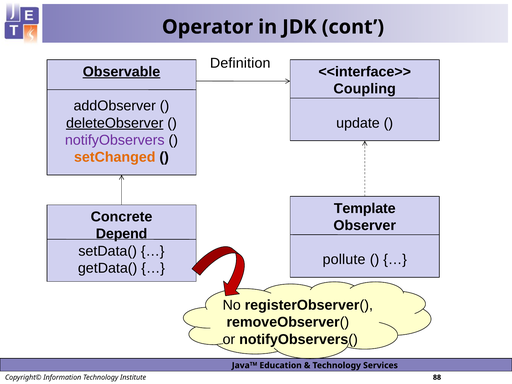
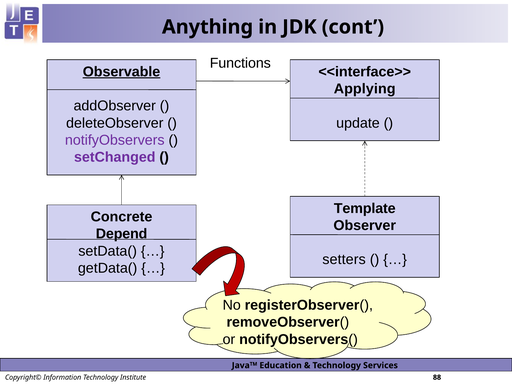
Operator: Operator -> Anything (208, 27)
Definition: Definition -> Functions (240, 63)
Coupling: Coupling -> Applying (365, 89)
deleteObserver underline: present -> none (115, 123)
setChanged colour: orange -> purple (115, 157)
pollute: pollute -> setters (344, 260)
